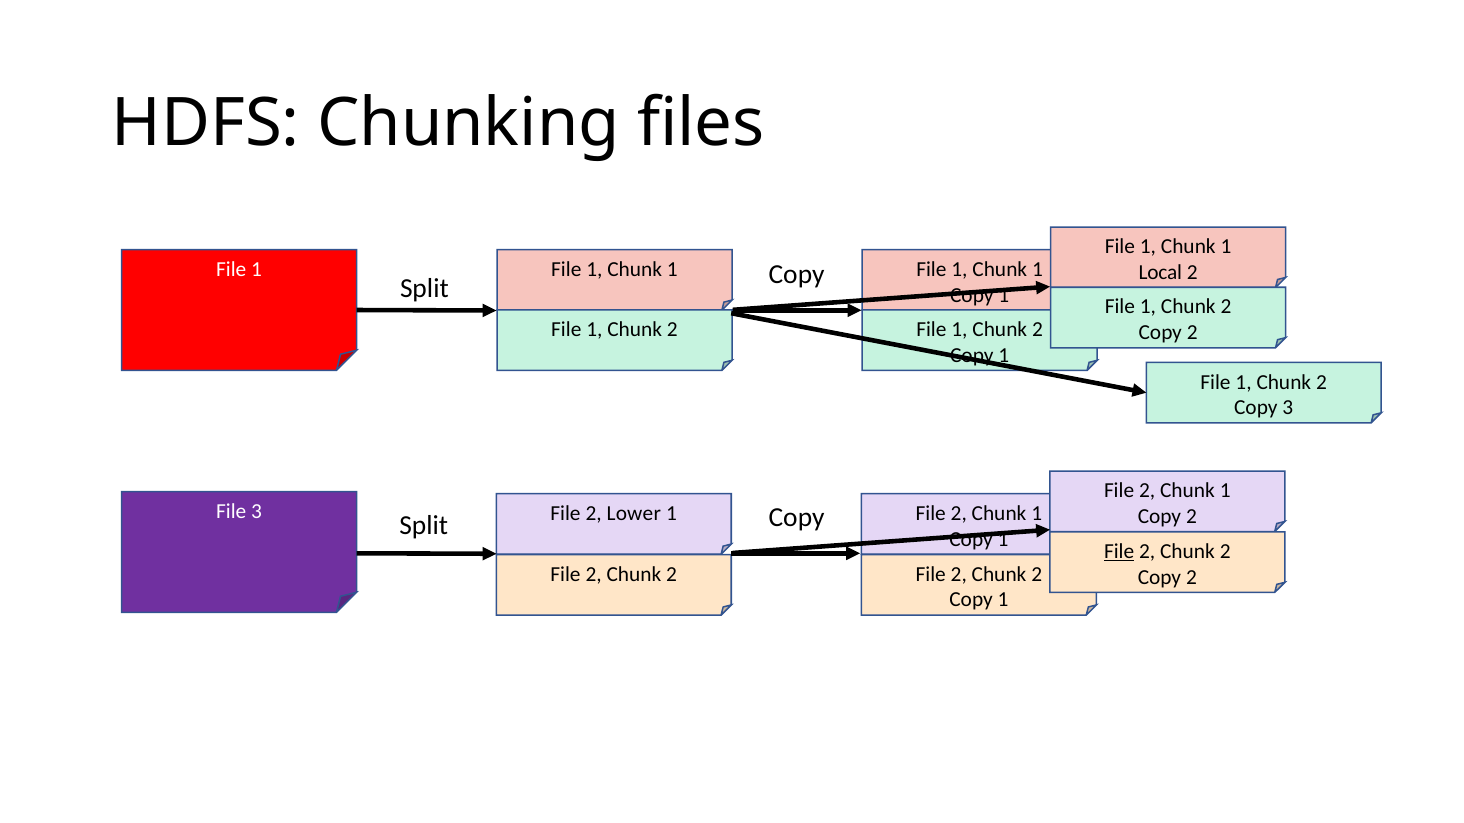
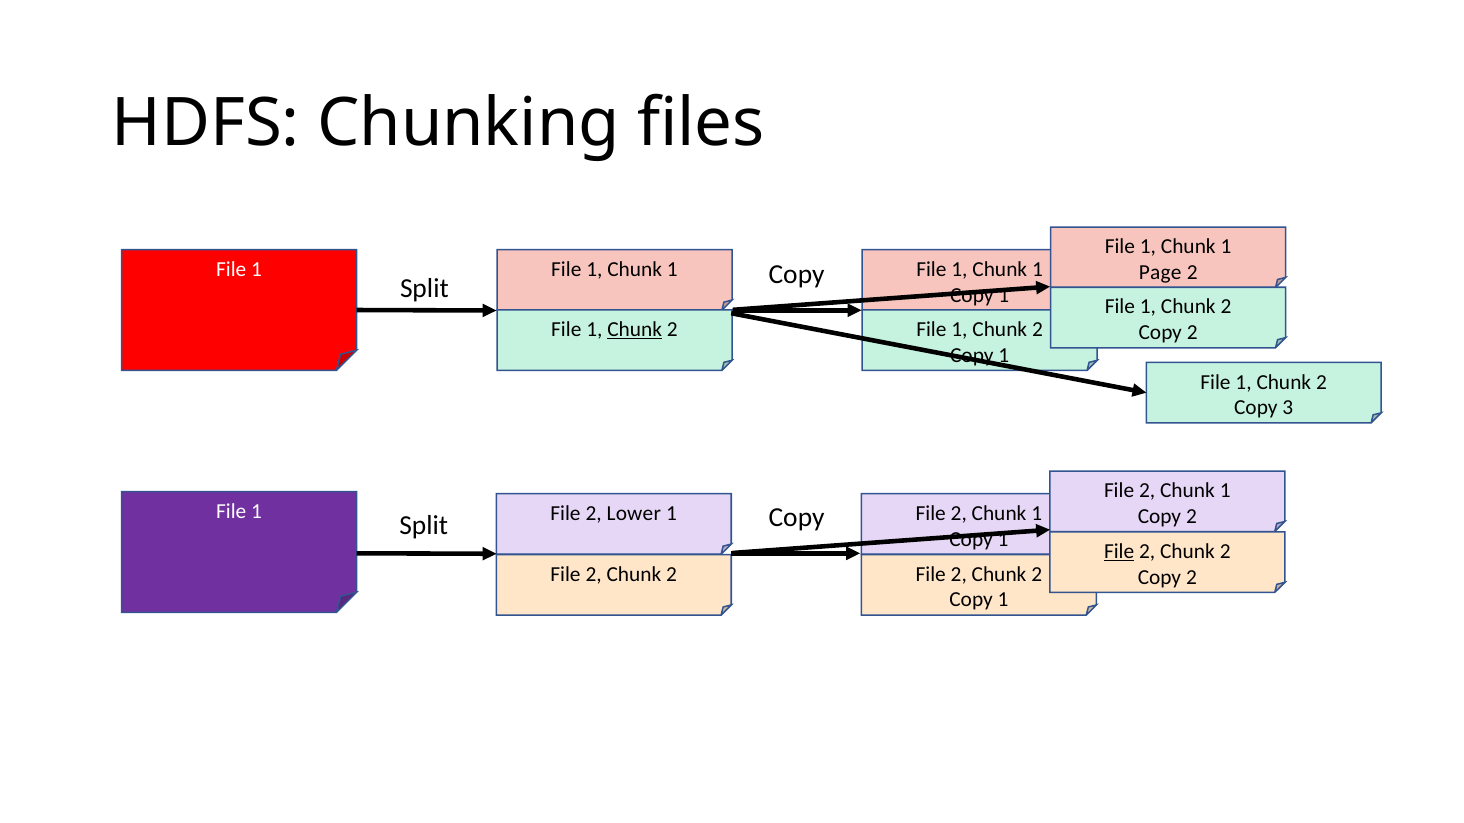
Local: Local -> Page (1160, 273)
Chunk underline: none -> present (635, 330)
3: 3 -> 1 (257, 512)
